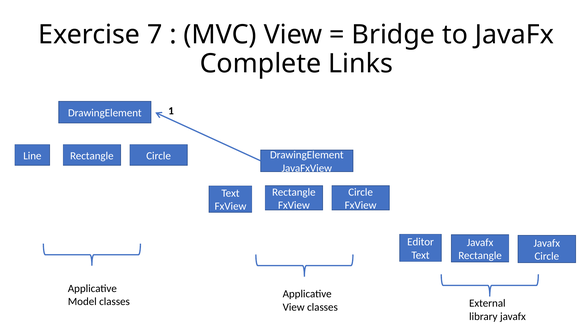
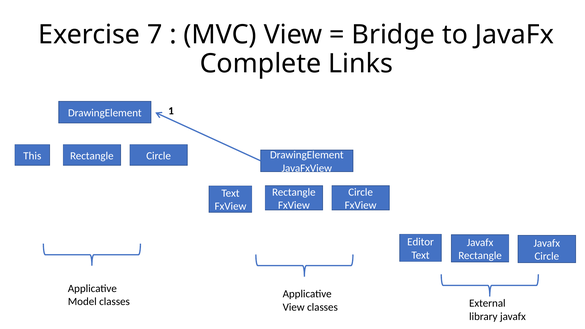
Line: Line -> This (32, 156)
